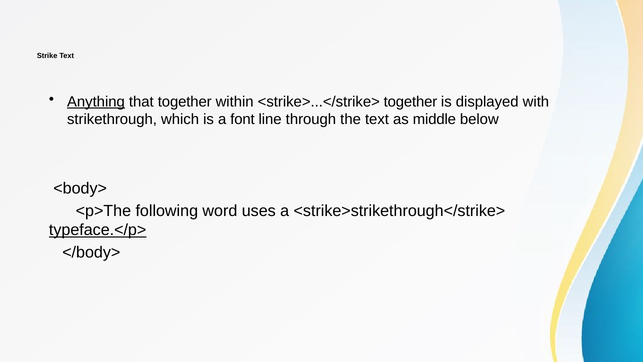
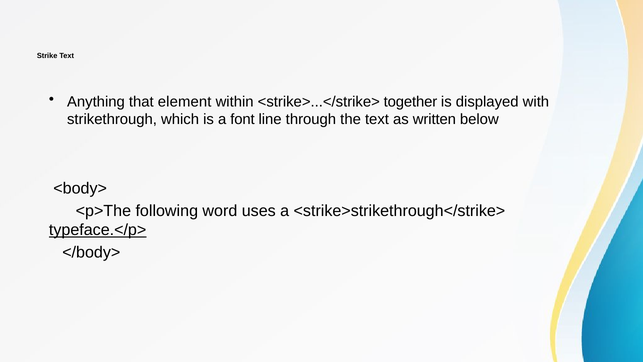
Anything underline: present -> none (96, 102)
that together: together -> element (185, 102)
middle: middle -> written (434, 119)
